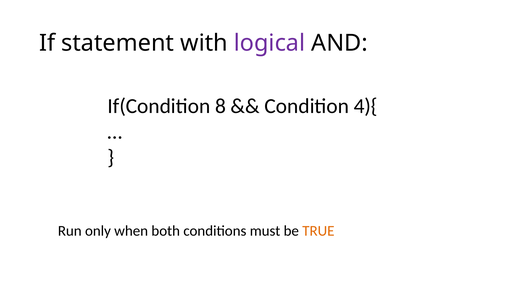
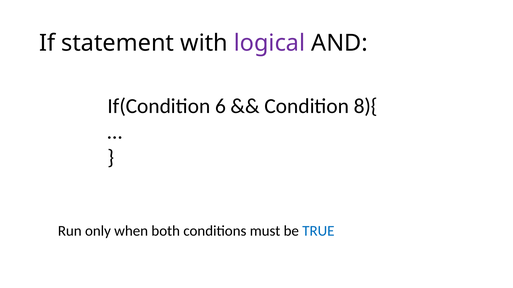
8: 8 -> 6 (220, 106)
4){: 4){ -> 8){ (366, 106)
TRUE colour: orange -> blue (318, 231)
